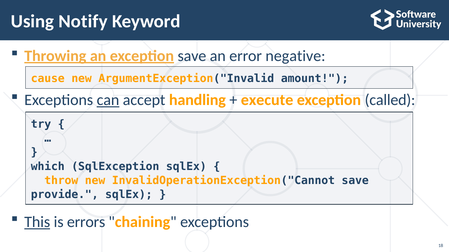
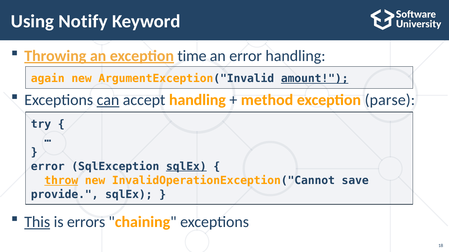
save: save -> time (192, 56)
error negative: negative -> handling (295, 56)
cause: cause -> again (48, 79)
amount underline: none -> present (315, 79)
execute: execute -> method (267, 100)
called: called -> parse (390, 100)
which: which -> error (48, 167)
sqlEx underline: none -> present (186, 167)
throw underline: none -> present (61, 181)
